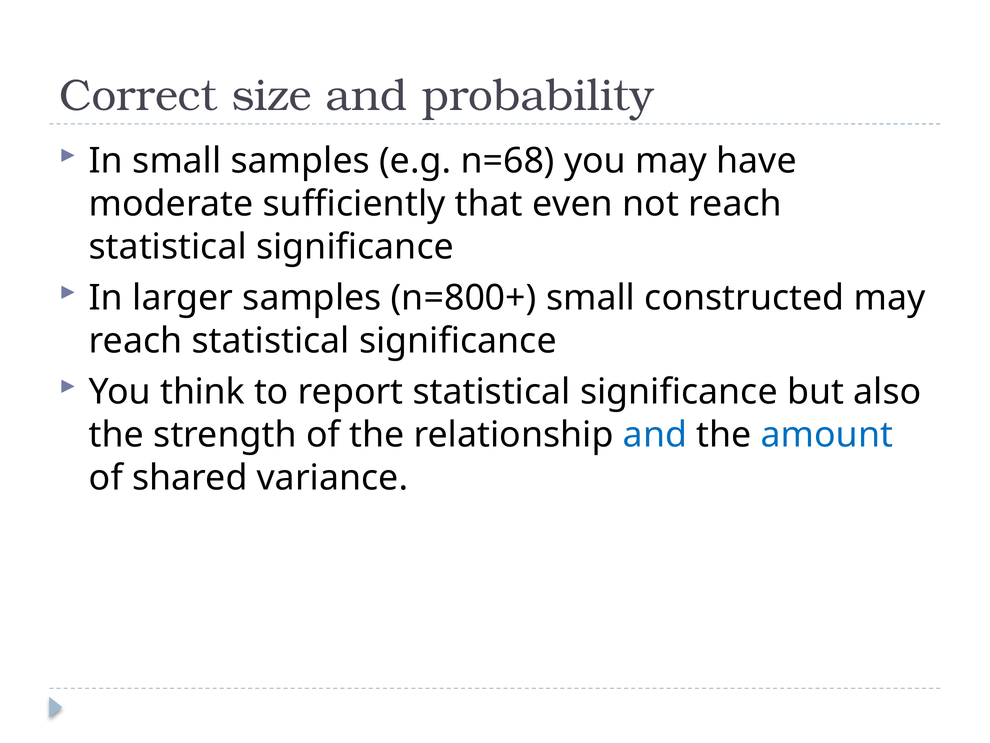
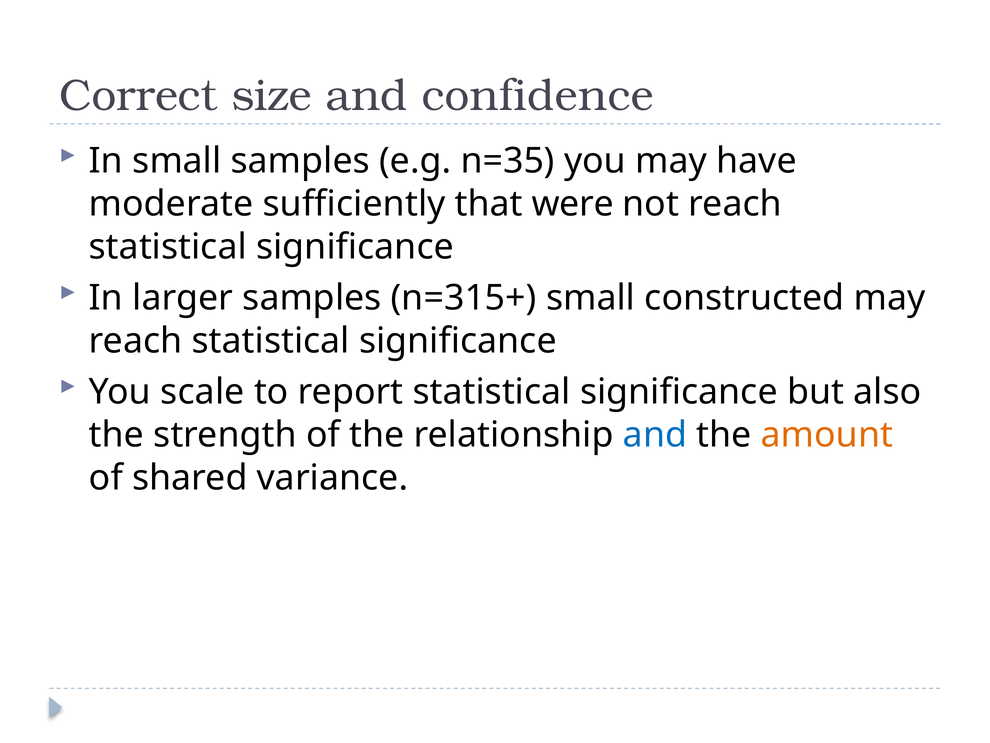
probability: probability -> confidence (538, 96)
n=68: n=68 -> n=35 (508, 161)
even: even -> were (573, 204)
n=800+: n=800+ -> n=315+ (464, 298)
think: think -> scale (202, 392)
amount colour: blue -> orange (827, 435)
